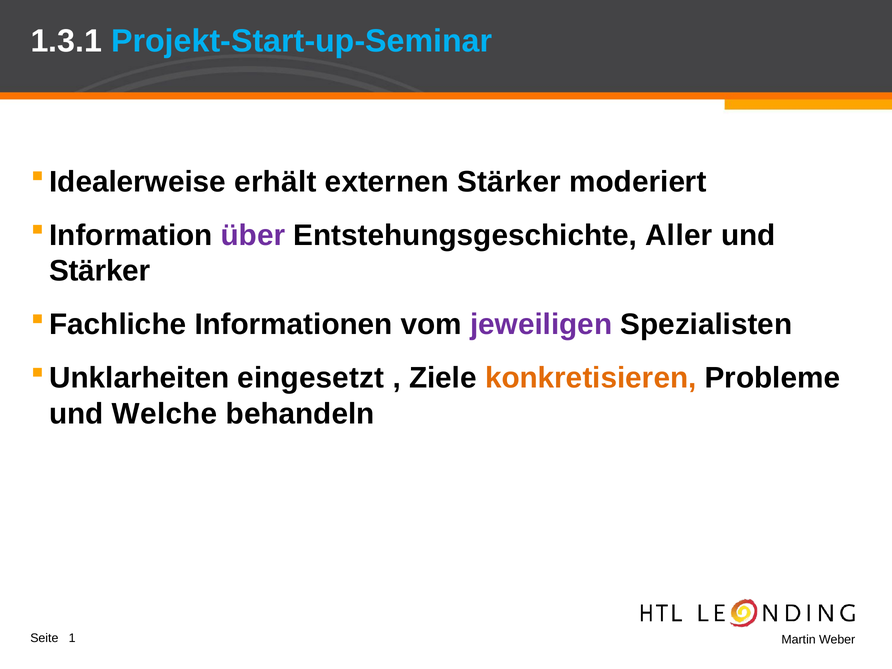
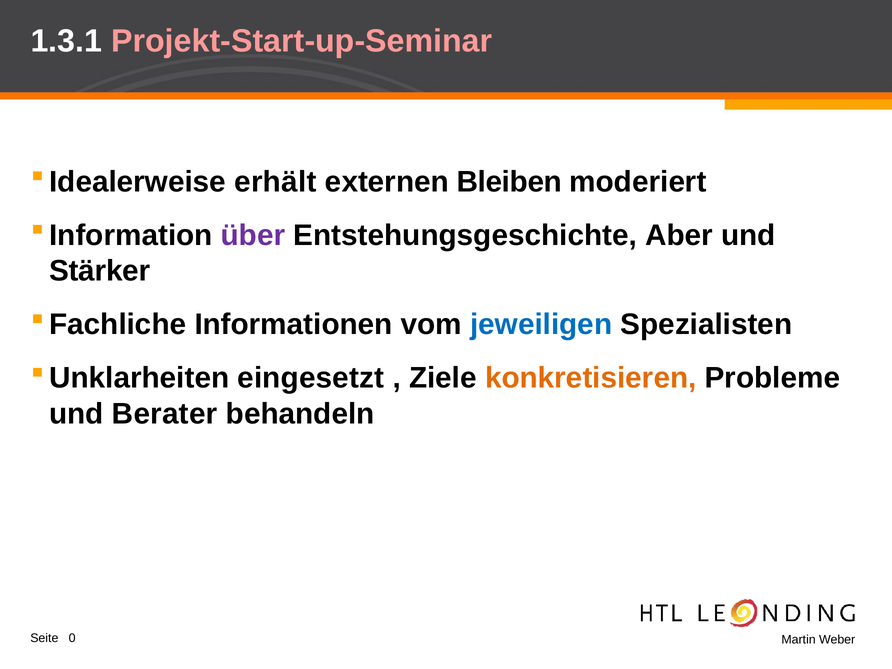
Projekt-Start-up-Seminar colour: light blue -> pink (302, 41)
externen Stärker: Stärker -> Bleiben (509, 182)
Aller: Aller -> Aber (679, 235)
jeweiligen colour: purple -> blue (541, 325)
Welche: Welche -> Berater (165, 414)
1: 1 -> 0 (72, 638)
